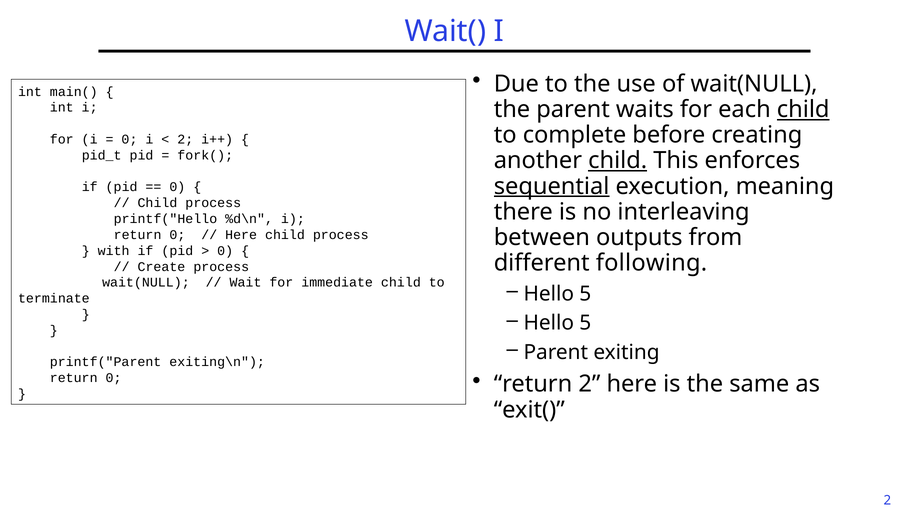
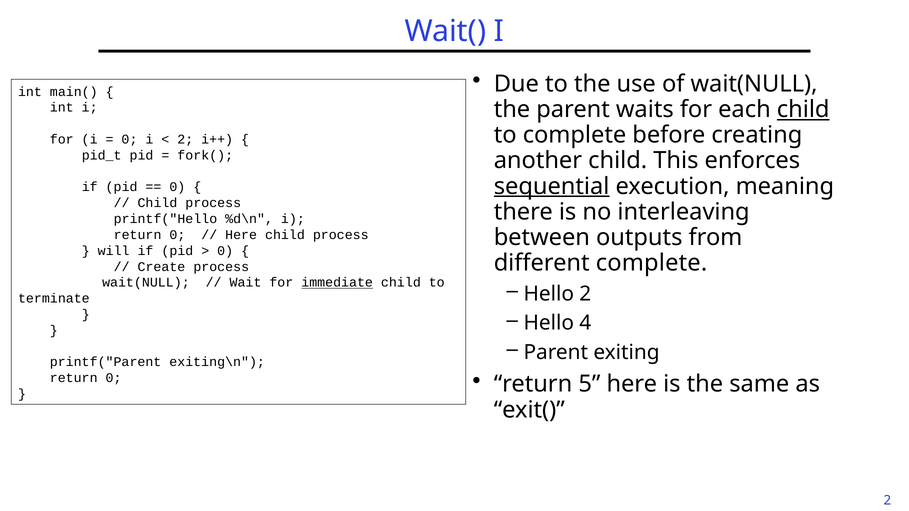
child underline: present -> none (618, 161)
with: with -> will (114, 251)
different following: following -> complete (652, 263)
immediate underline: none -> present (337, 283)
5: 5 -> 2 (585, 294)
5: 5 -> 4 (585, 323)
return 2: 2 -> 5 (589, 384)
